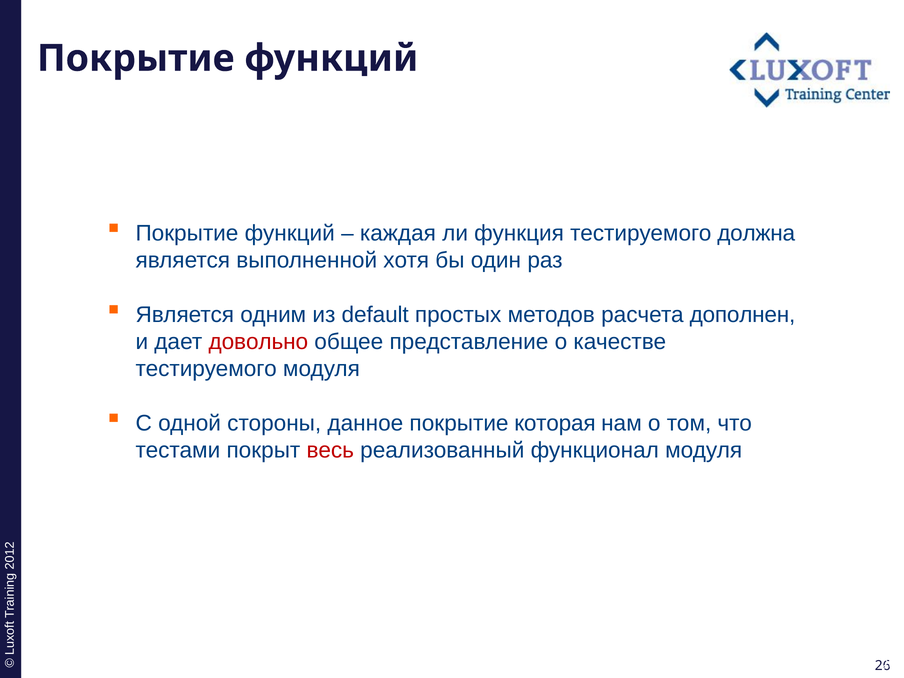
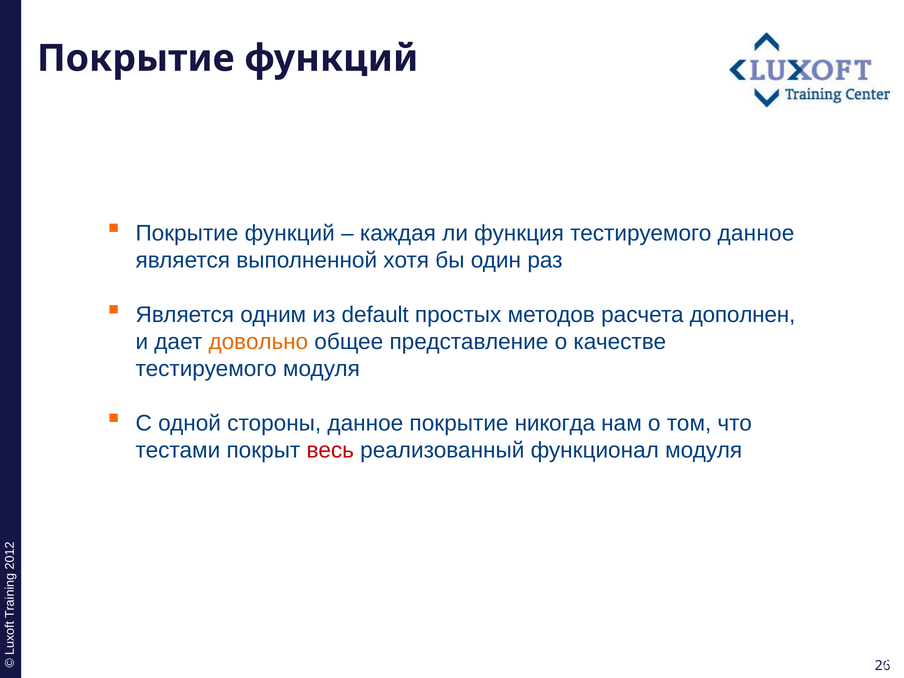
тестируемого должна: должна -> данное (756, 233)
довольно colour: red -> orange (258, 342)
которая: которая -> никогда (555, 423)
